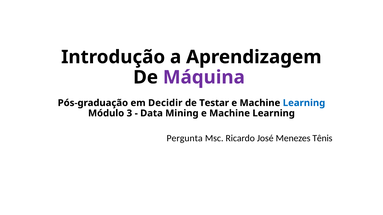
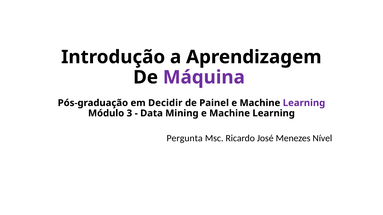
Testar: Testar -> Painel (214, 103)
Learning colour: blue -> purple (304, 103)
Tênis: Tênis -> Nível (322, 139)
